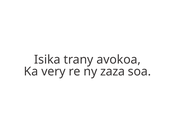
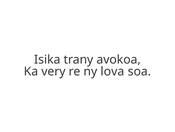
zaza: zaza -> lova (112, 71)
